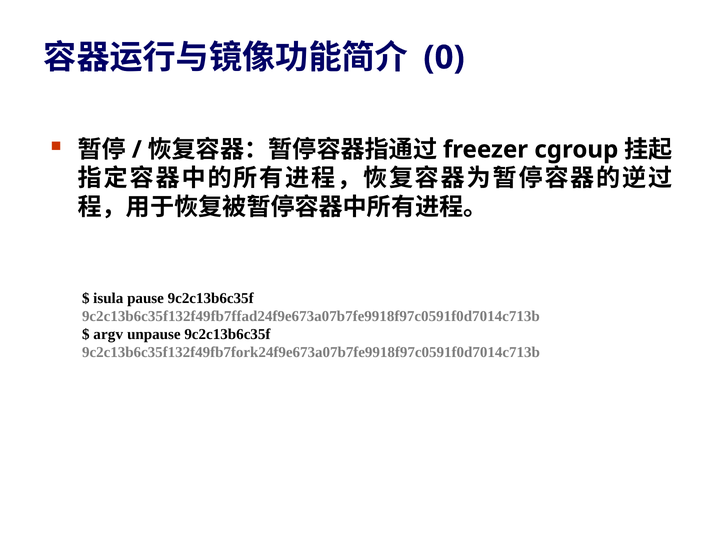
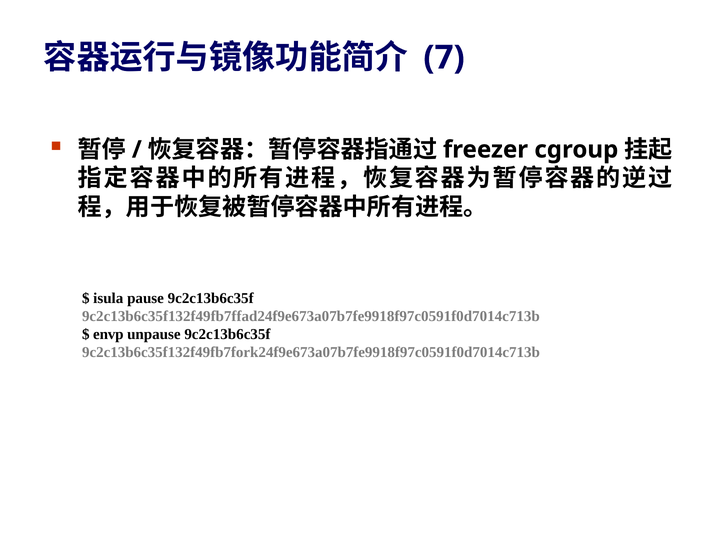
0: 0 -> 7 (444, 58)
argv: argv -> envp (108, 335)
